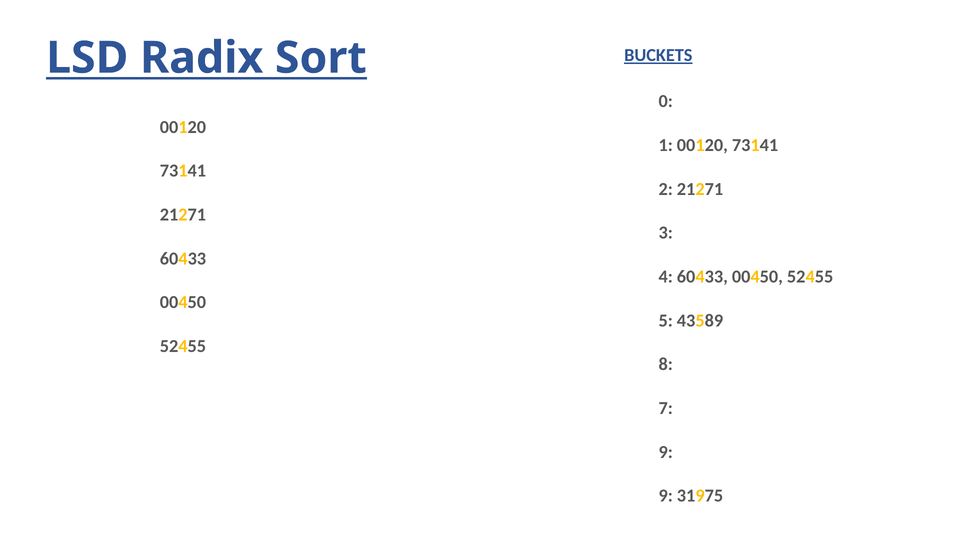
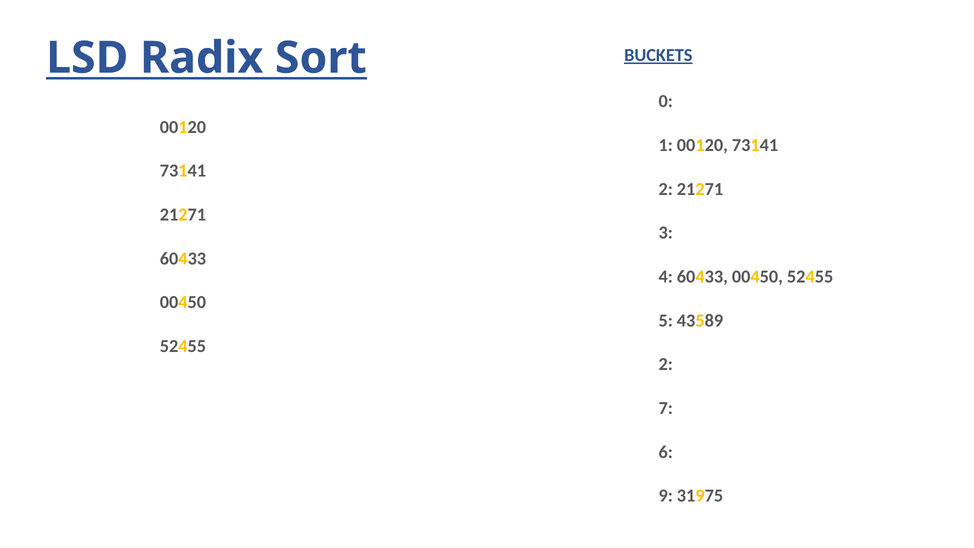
8: 8 -> 2 (666, 364)
9: 9 -> 6 (666, 452)
